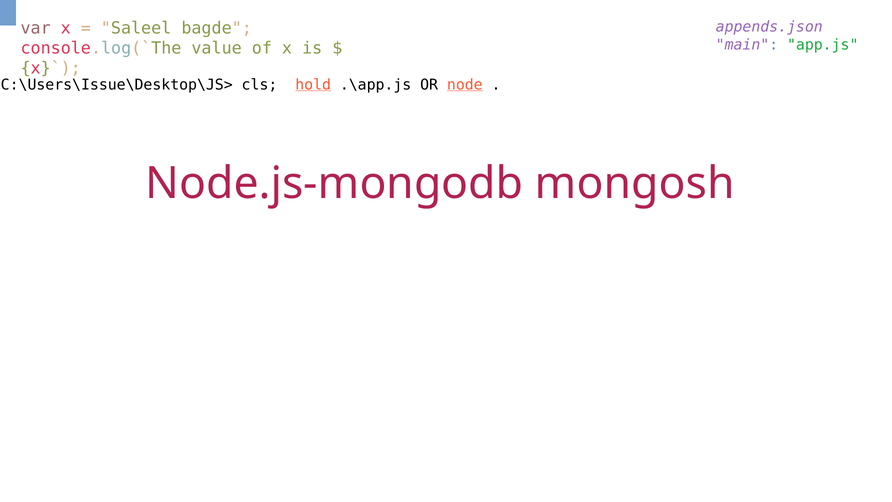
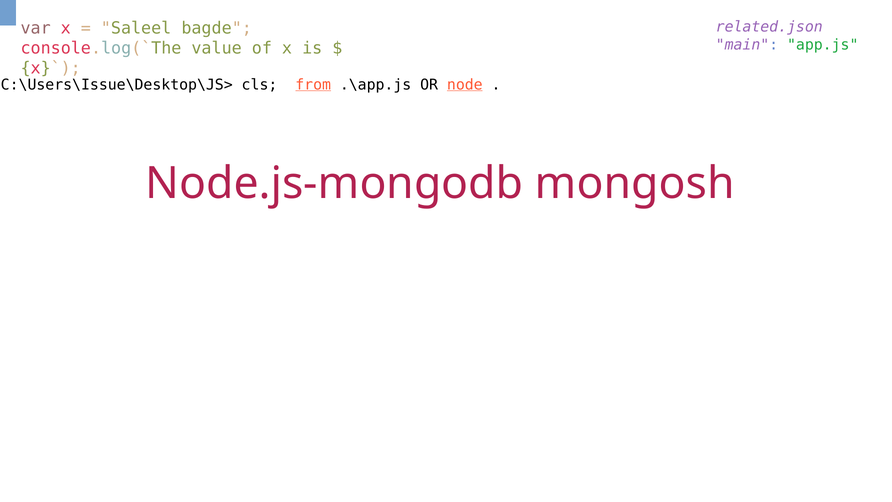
appends.json: appends.json -> related.json (769, 27)
hold: hold -> from (313, 85)
